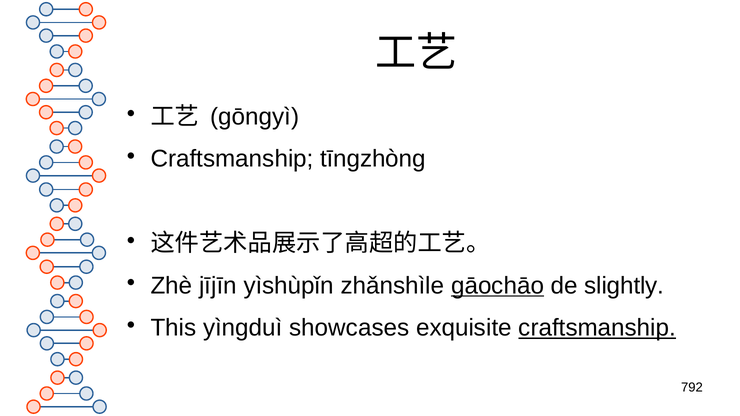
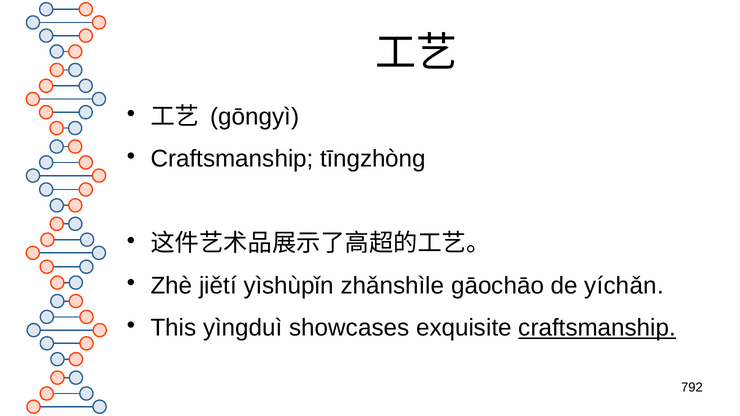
jījīn: jījīn -> jiětí (218, 286)
gāochāo underline: present -> none (498, 286)
slightly: slightly -> yíchǎn (624, 286)
